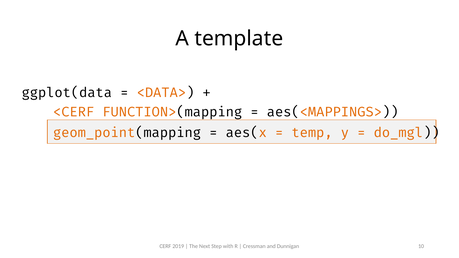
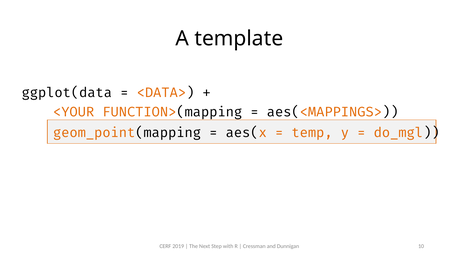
<CERF: <CERF -> <YOUR (74, 112)
